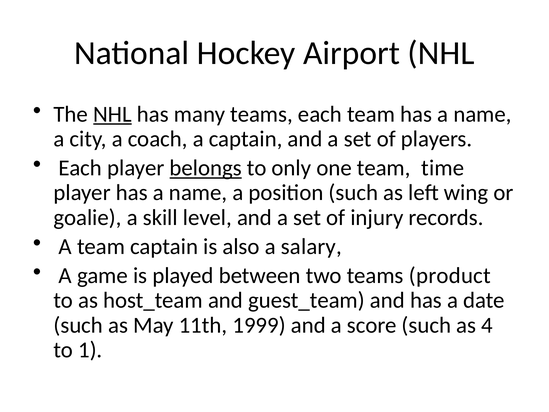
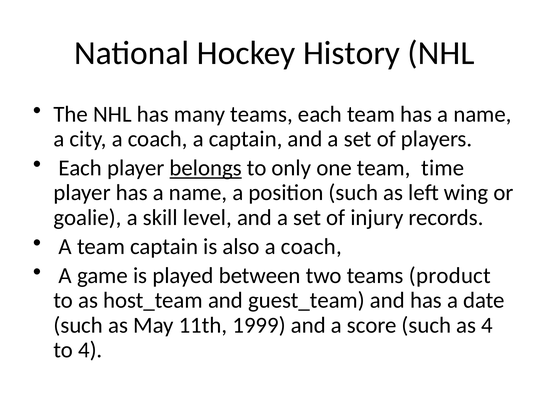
Airport: Airport -> History (352, 53)
NHL underline: present -> none (112, 114)
also a salary: salary -> coach (311, 246)
to 1: 1 -> 4 (90, 350)
